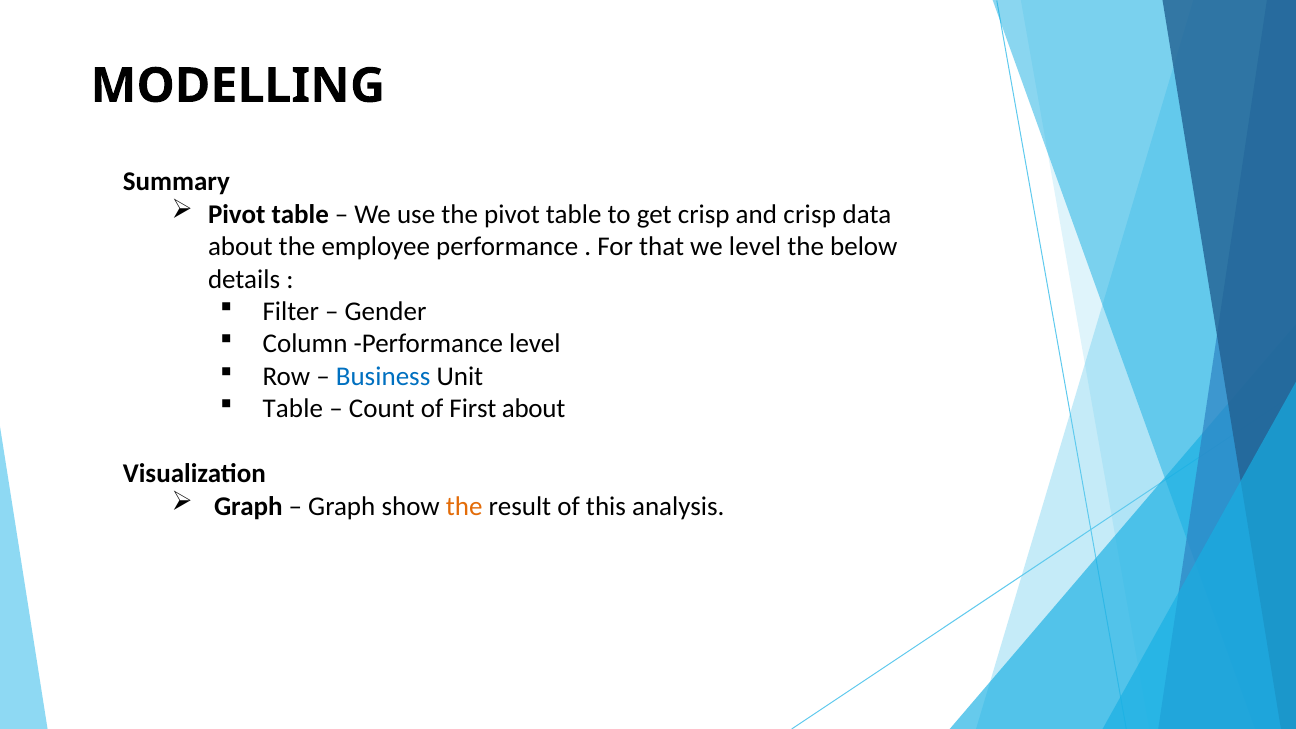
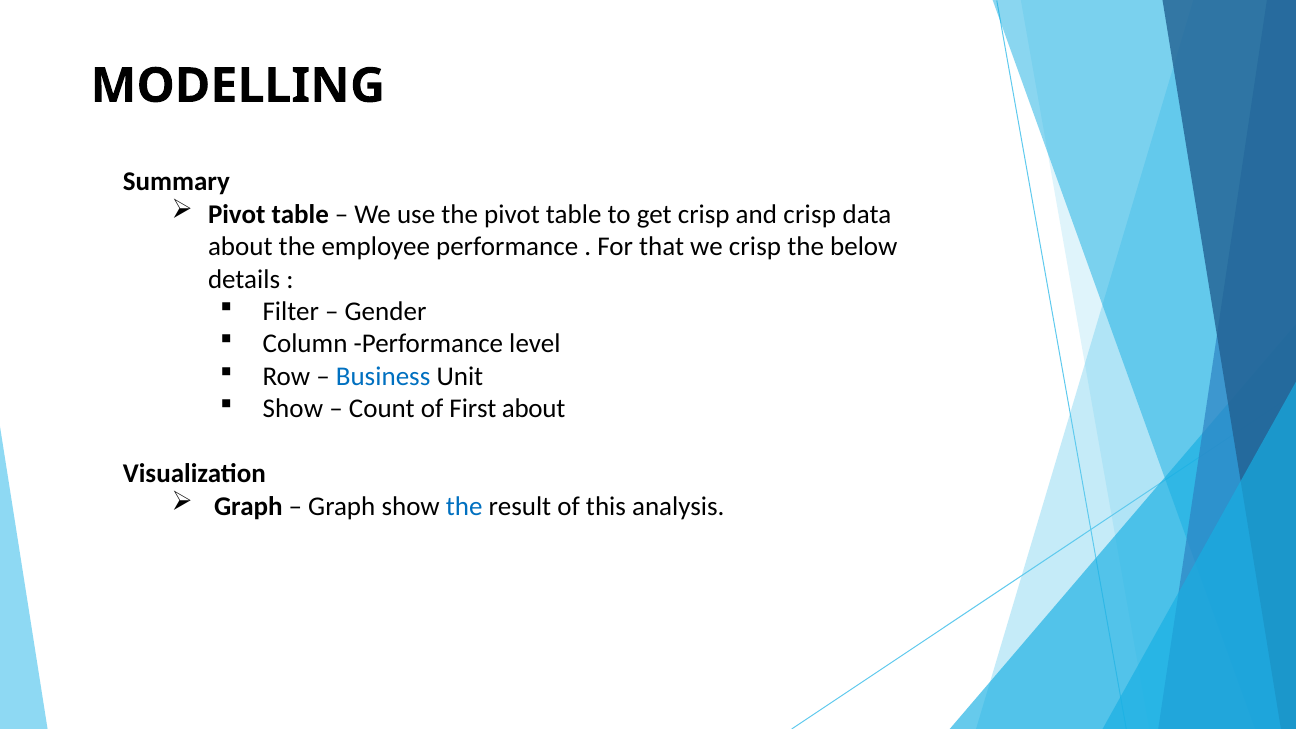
we level: level -> crisp (755, 247)
Table: Table -> Show (293, 409)
the colour: orange -> blue (464, 506)
